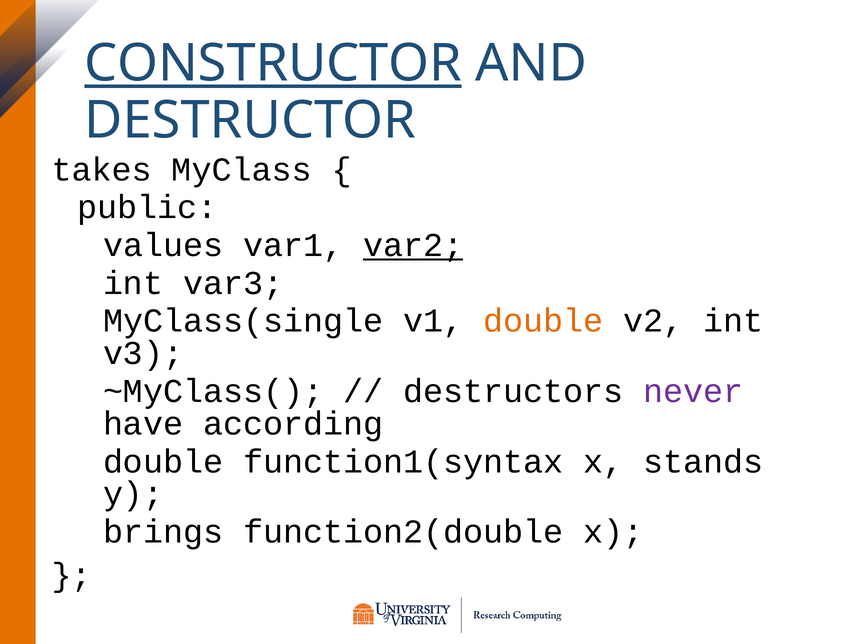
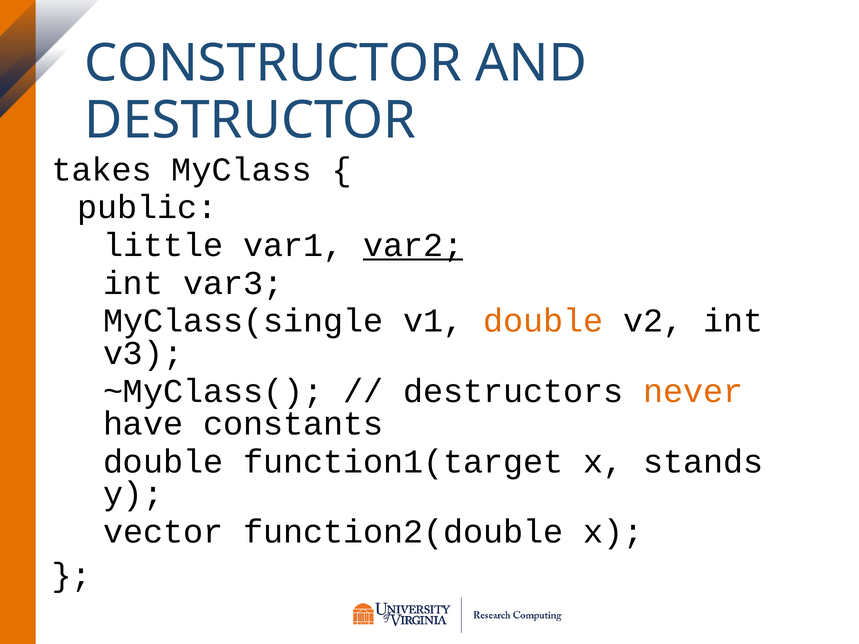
CONSTRUCTOR underline: present -> none (273, 64)
values: values -> little (163, 245)
never colour: purple -> orange (693, 391)
according: according -> constants (293, 424)
function1(syntax: function1(syntax -> function1(target (403, 462)
brings: brings -> vector (163, 532)
